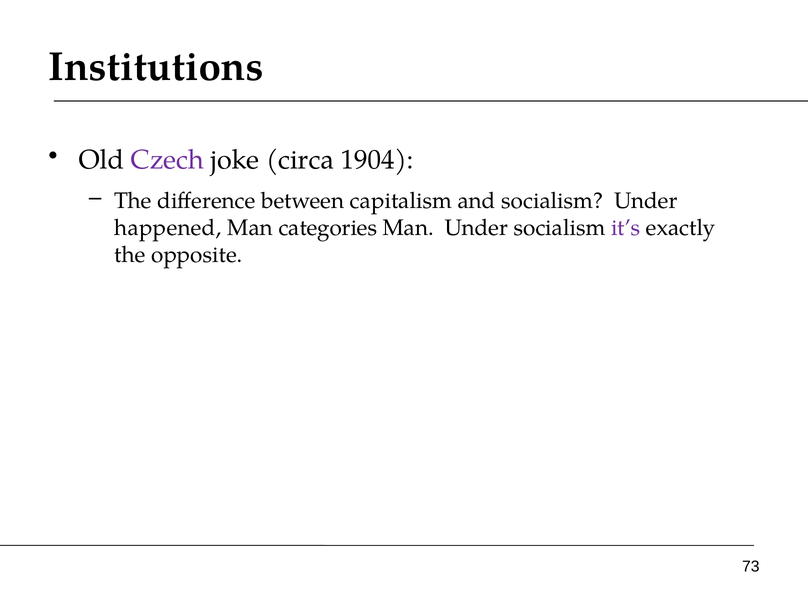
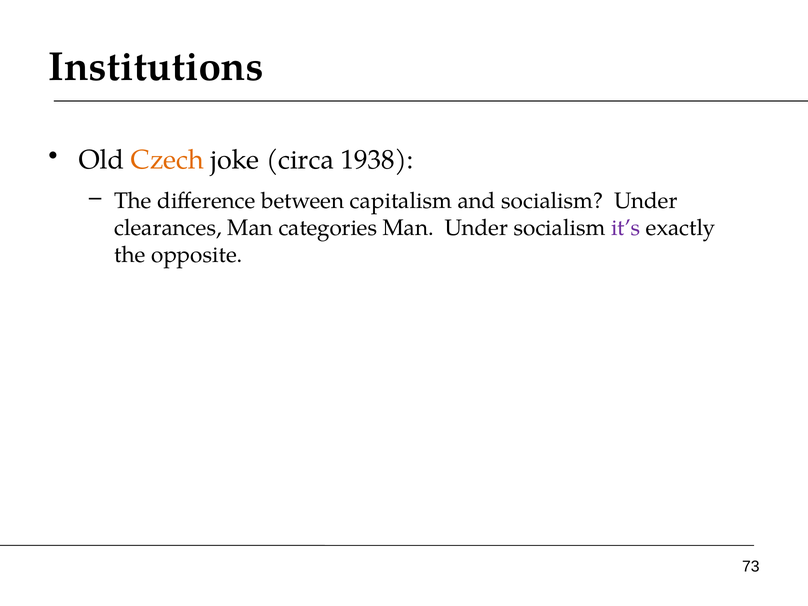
Czech colour: purple -> orange (167, 160)
1904: 1904 -> 1938 (377, 160)
happened: happened -> clearances (168, 228)
